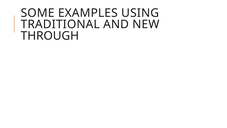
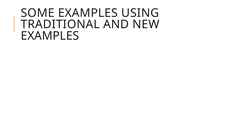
THROUGH: THROUGH -> EXAMPLES (50, 36)
